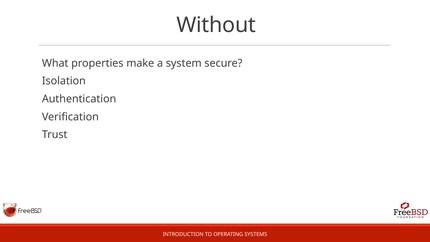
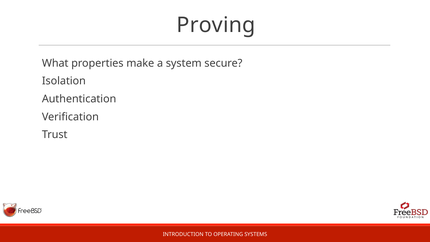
Without: Without -> Proving (216, 25)
